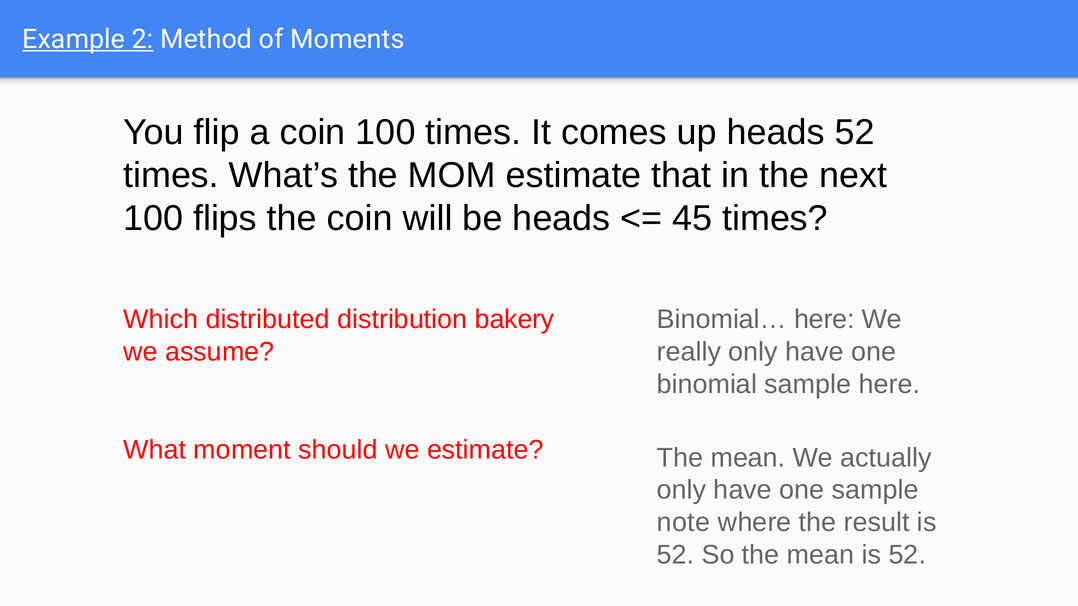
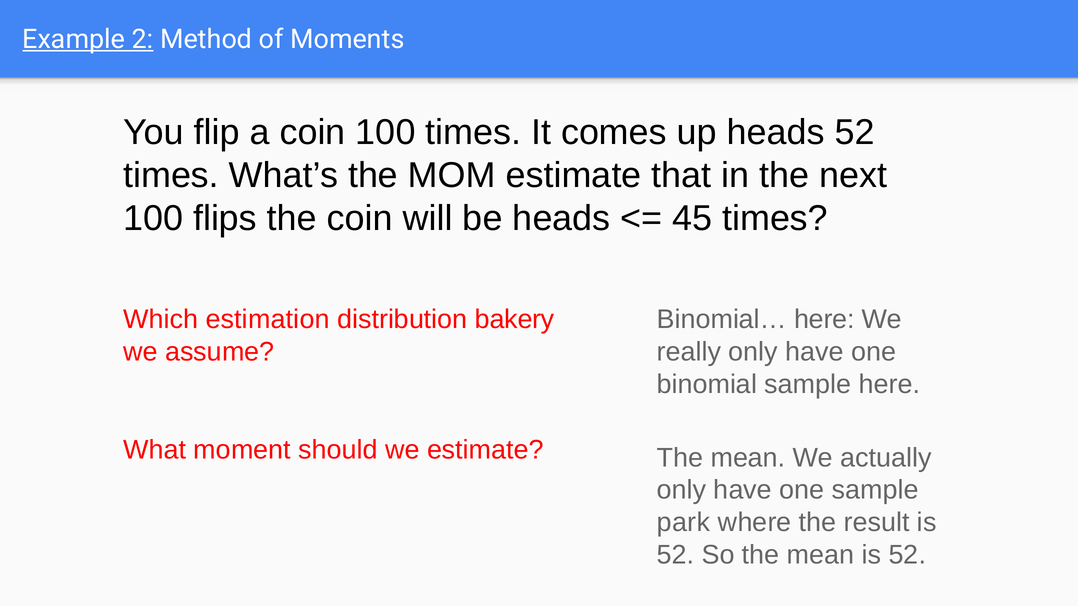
distributed: distributed -> estimation (268, 320)
note: note -> park (683, 523)
